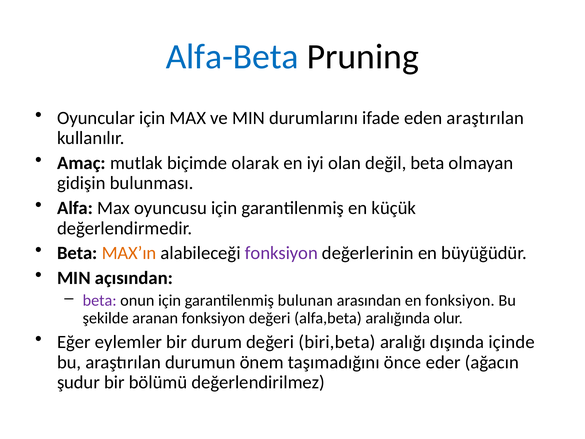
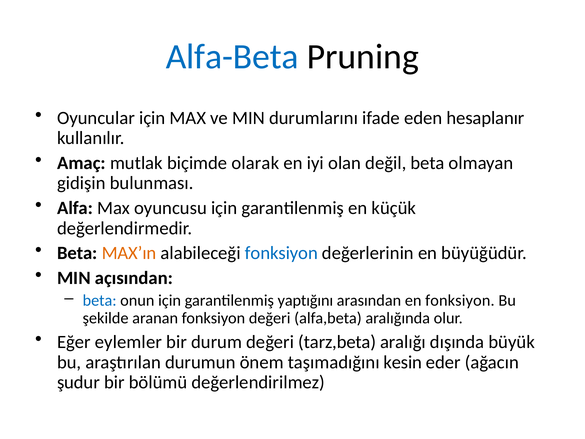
eden araştırılan: araştırılan -> hesaplanır (486, 118)
fonksiyon colour: purple -> blue (281, 253)
beta colour: purple -> blue (100, 300)
bulunan: bulunan -> yaptığını (305, 300)
biri,beta: biri,beta -> tarz,beta (337, 342)
içinde: içinde -> büyük (512, 342)
önce: önce -> kesin (403, 362)
